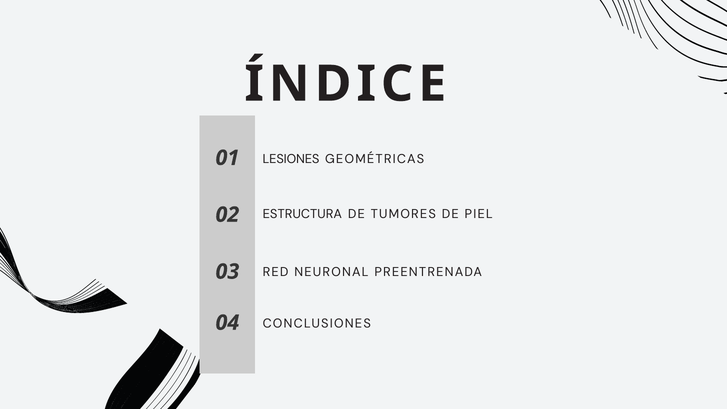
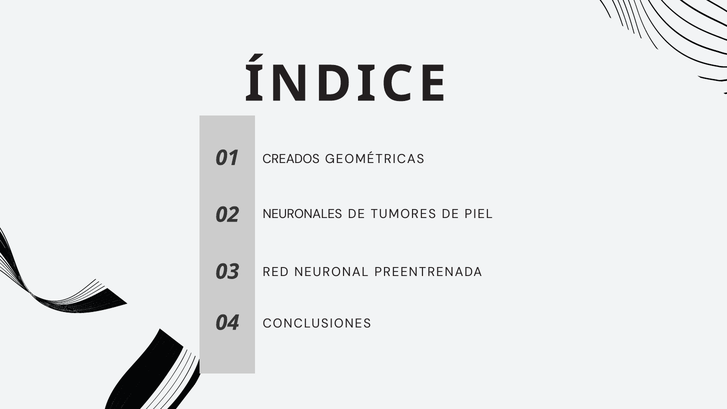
LESIONES: LESIONES -> CREADOS (291, 159)
ESTRUCTURA: ESTRUCTURA -> NEURONALES (302, 214)
